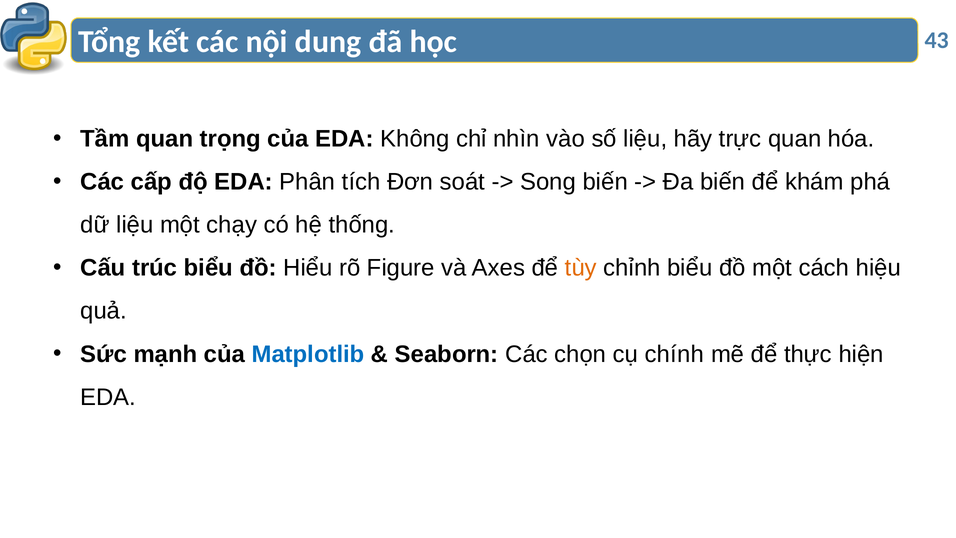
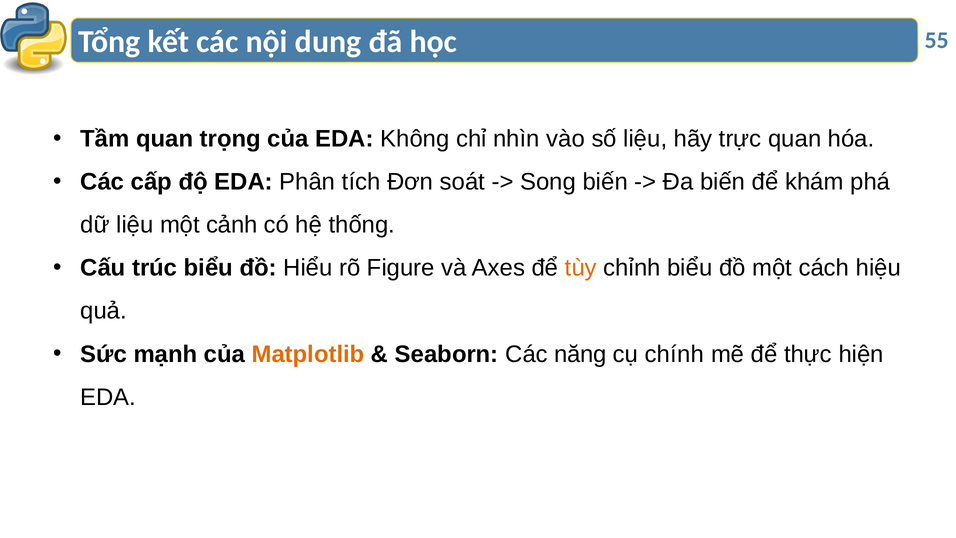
43: 43 -> 55 (937, 40)
chạy: chạy -> cảnh (232, 225)
Matplotlib colour: blue -> orange (308, 354)
chọn: chọn -> năng (580, 354)
